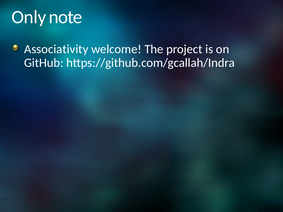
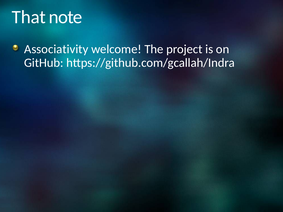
Only: Only -> That (29, 17)
